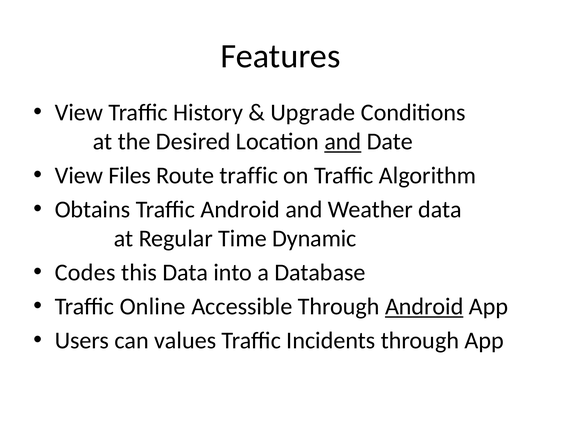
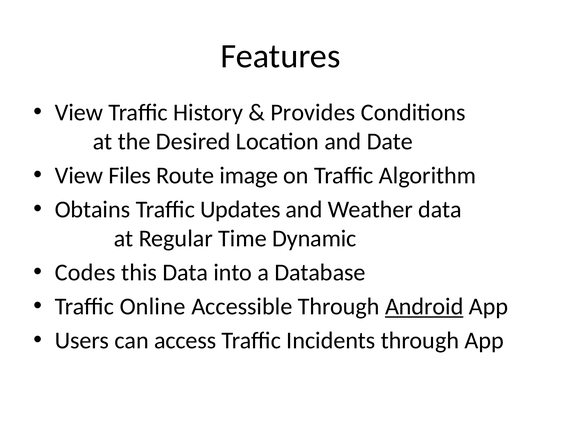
Upgrade: Upgrade -> Provides (313, 112)
and underline: present -> none (343, 141)
Route traffic: traffic -> image (249, 175)
Traffic Android: Android -> Updates (240, 209)
values: values -> access (185, 340)
